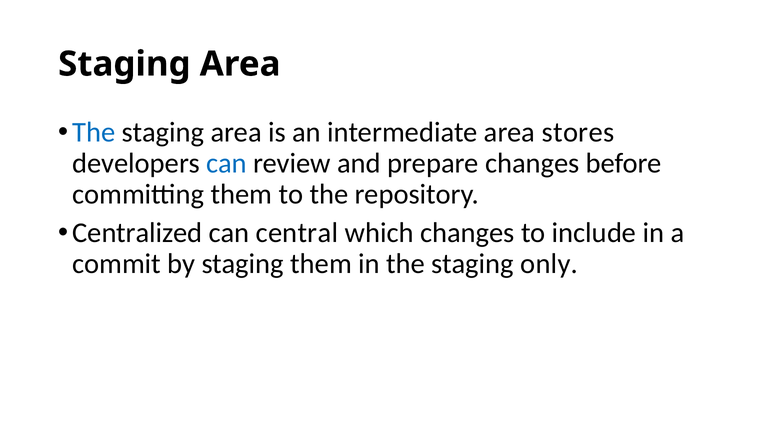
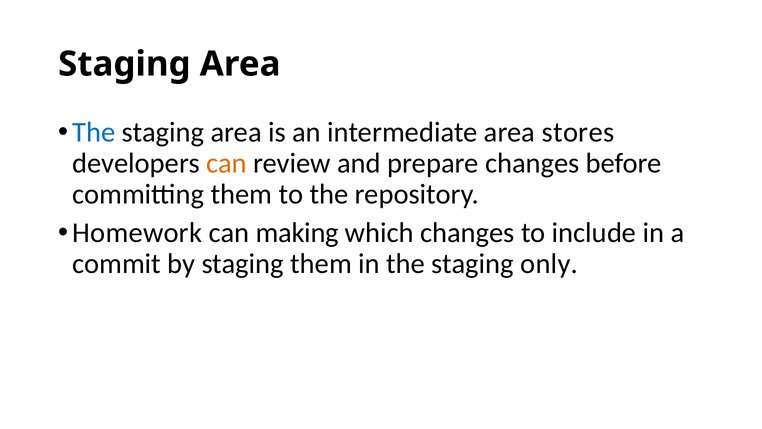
can colour: blue -> orange (226, 163)
Centralized: Centralized -> Homework (137, 233)
central: central -> making (297, 233)
